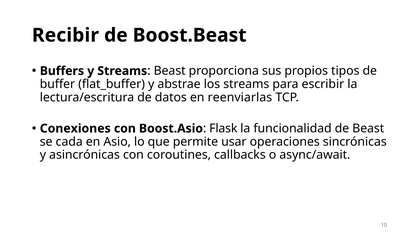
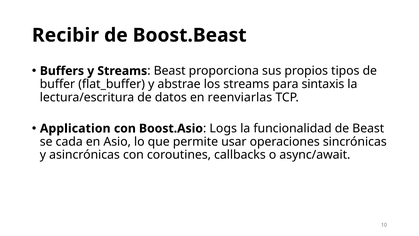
escribir: escribir -> sintaxis (323, 84)
Conexiones: Conexiones -> Application (75, 128)
Flask: Flask -> Logs (223, 128)
